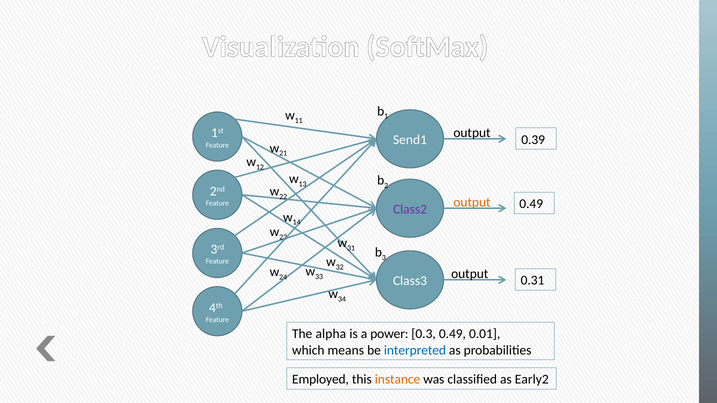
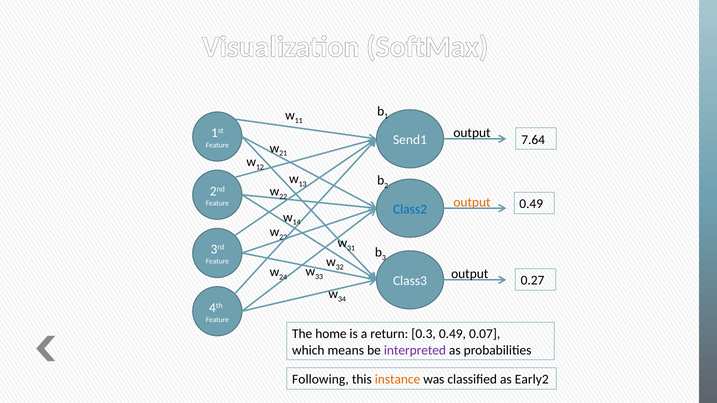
0.39: 0.39 -> 7.64 (533, 140)
Class2 colour: purple -> blue (410, 209)
0.31: 0.31 -> 0.27 (533, 281)
alpha: alpha -> home (331, 334)
power: power -> return (389, 334)
0.01: 0.01 -> 0.07 (485, 334)
interpreted colour: blue -> purple (415, 350)
Employed: Employed -> Following (320, 380)
